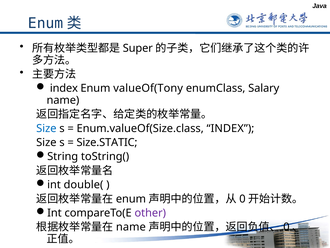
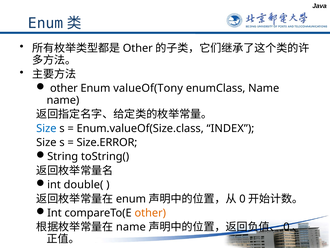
Super: Super -> Other (138, 48)
index: index -> other (64, 88)
enumClass Salary: Salary -> Name (264, 88)
Size.STATIC: Size.STATIC -> Size.ERROR (107, 142)
other colour: purple -> orange (150, 213)
